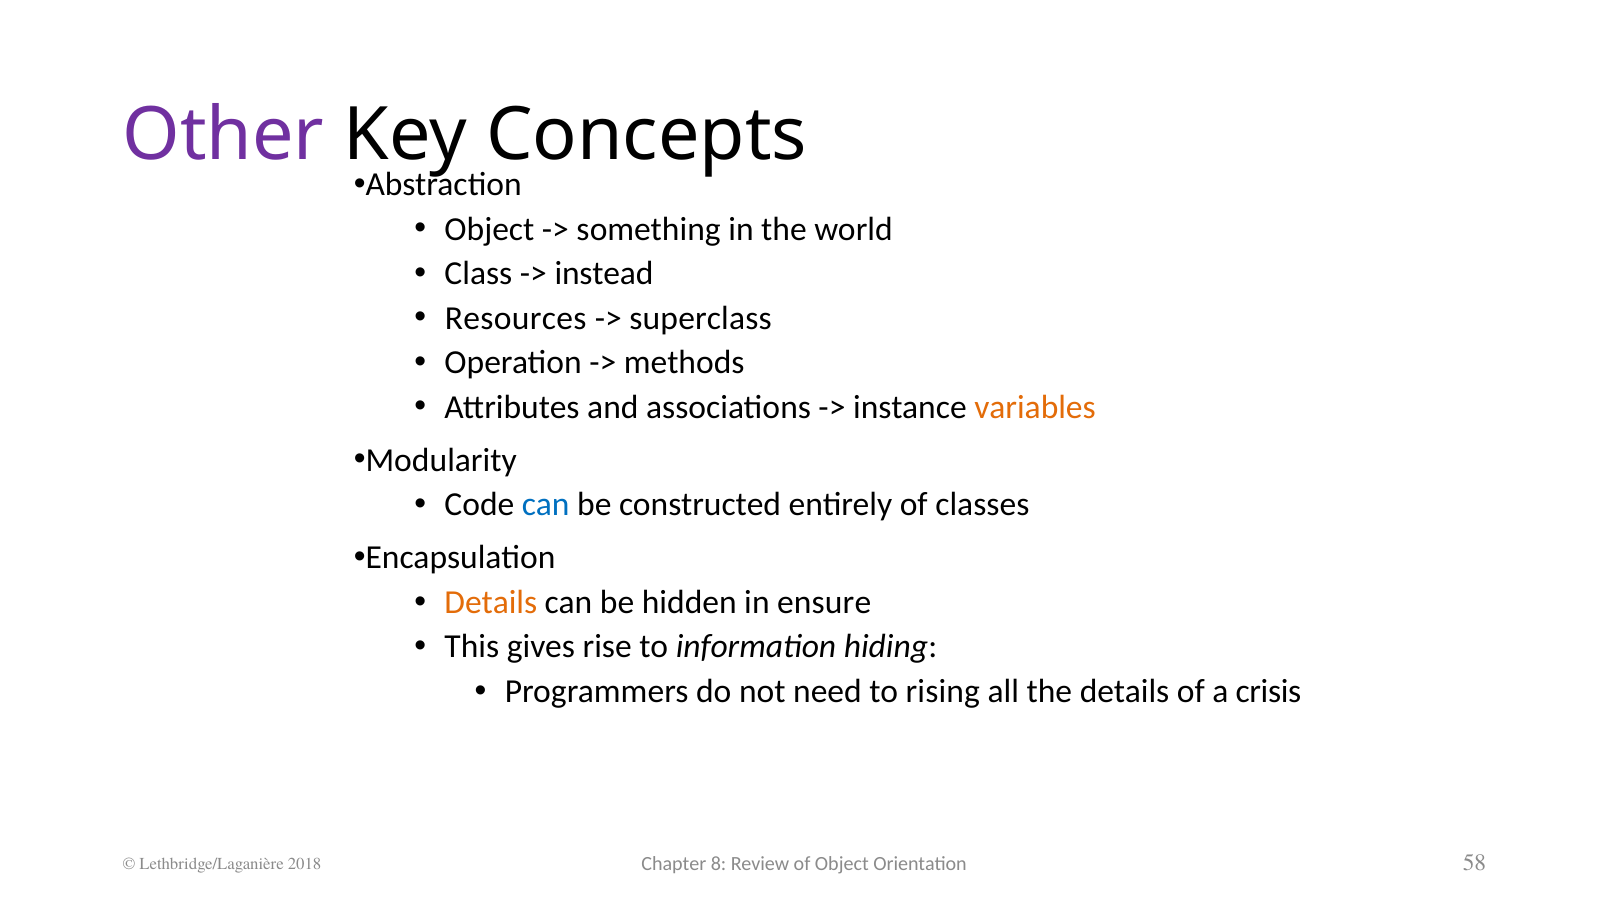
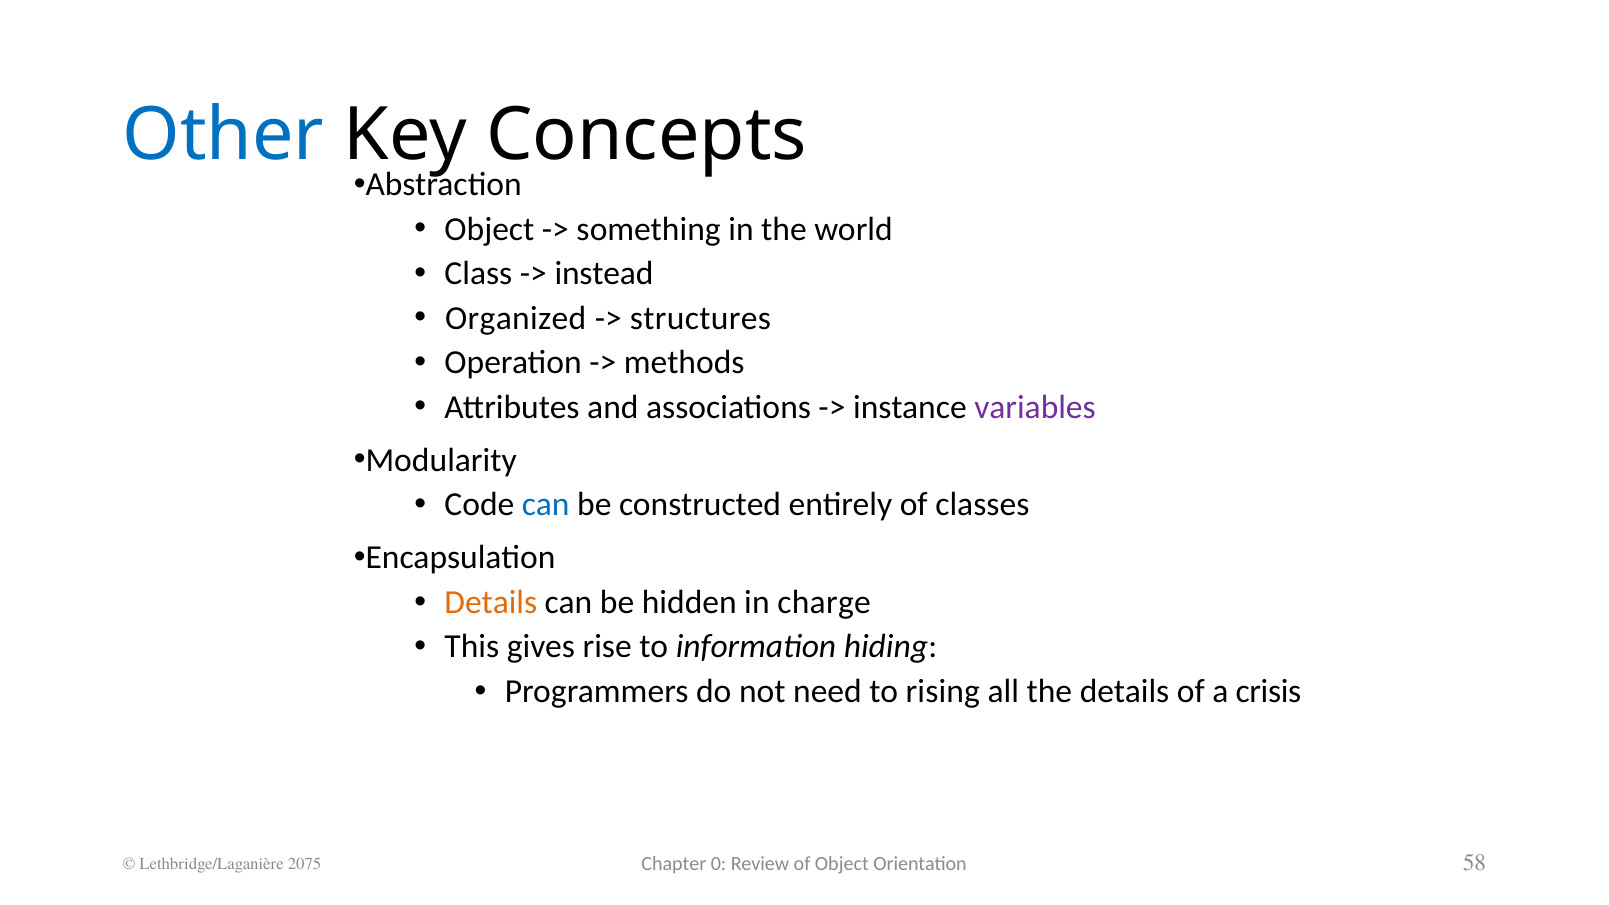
Other colour: purple -> blue (224, 135)
Resources: Resources -> Organized (516, 318)
superclass: superclass -> structures (700, 318)
variables colour: orange -> purple (1035, 407)
ensure: ensure -> charge (824, 602)
2018: 2018 -> 2075 (305, 864)
8: 8 -> 0 (719, 864)
